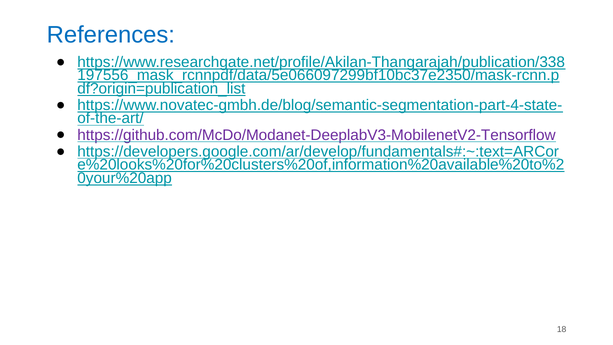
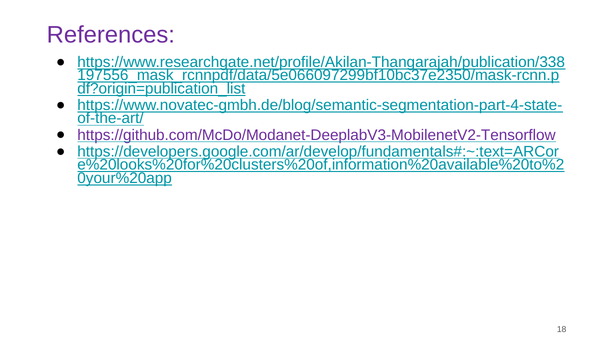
References colour: blue -> purple (111, 35)
